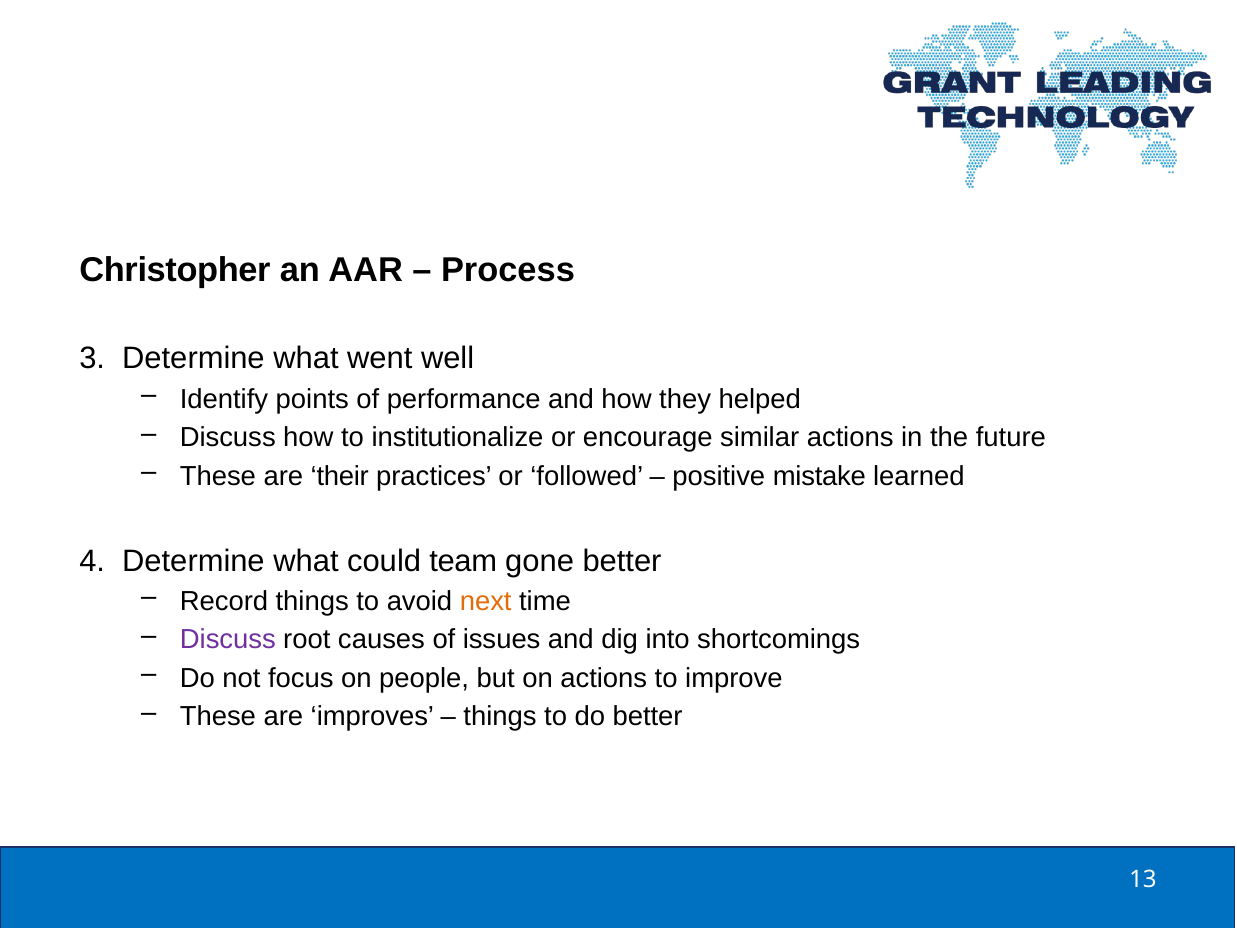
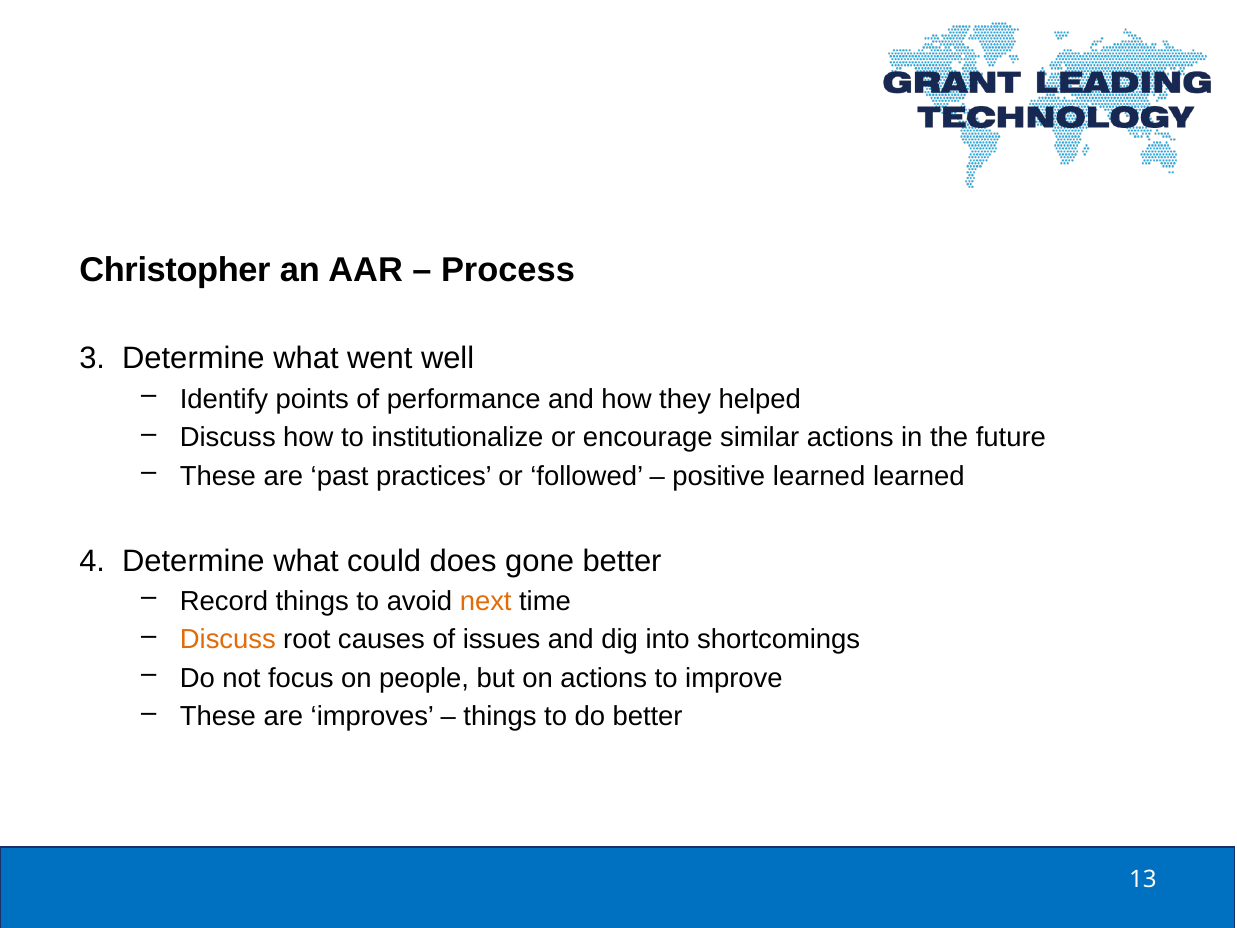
their: their -> past (340, 476)
positive mistake: mistake -> learned (819, 476)
team: team -> does (463, 561)
Discuss colour: purple -> orange (228, 639)
